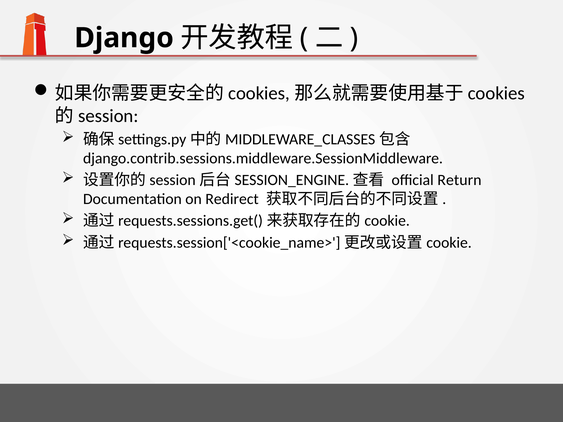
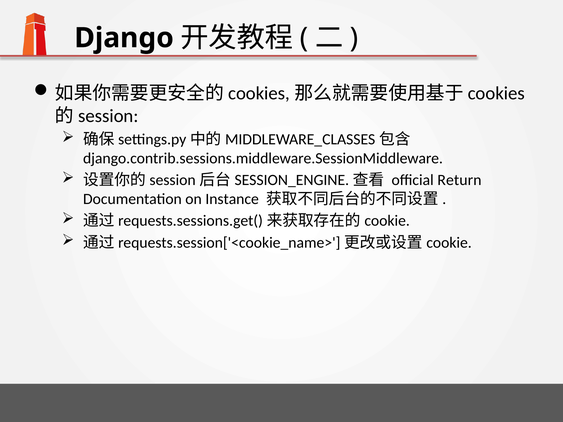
Redirect: Redirect -> Instance (232, 199)
